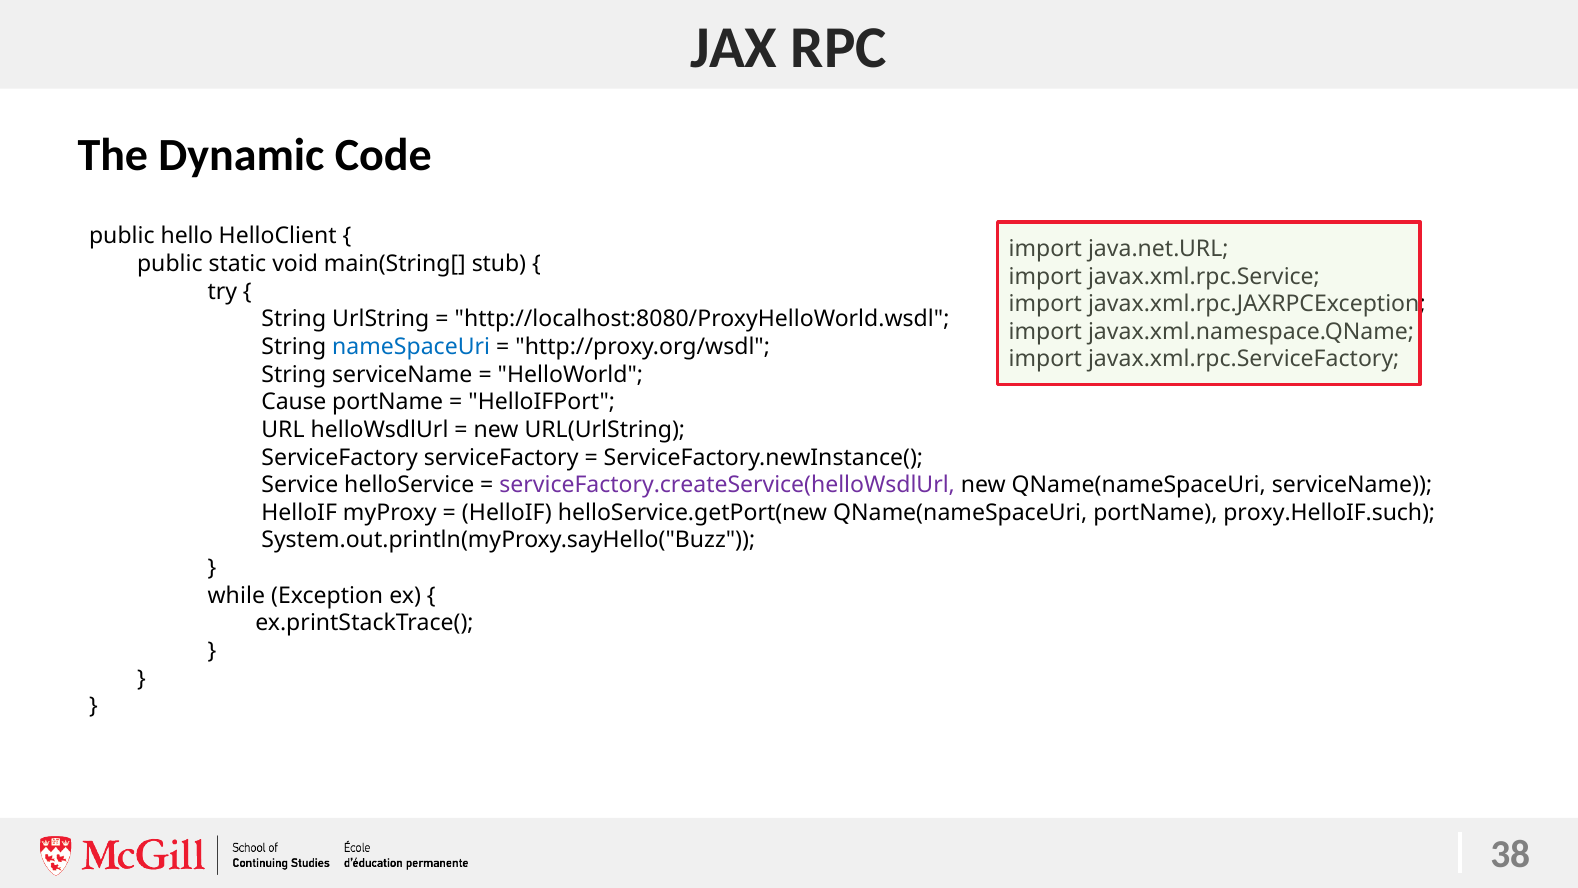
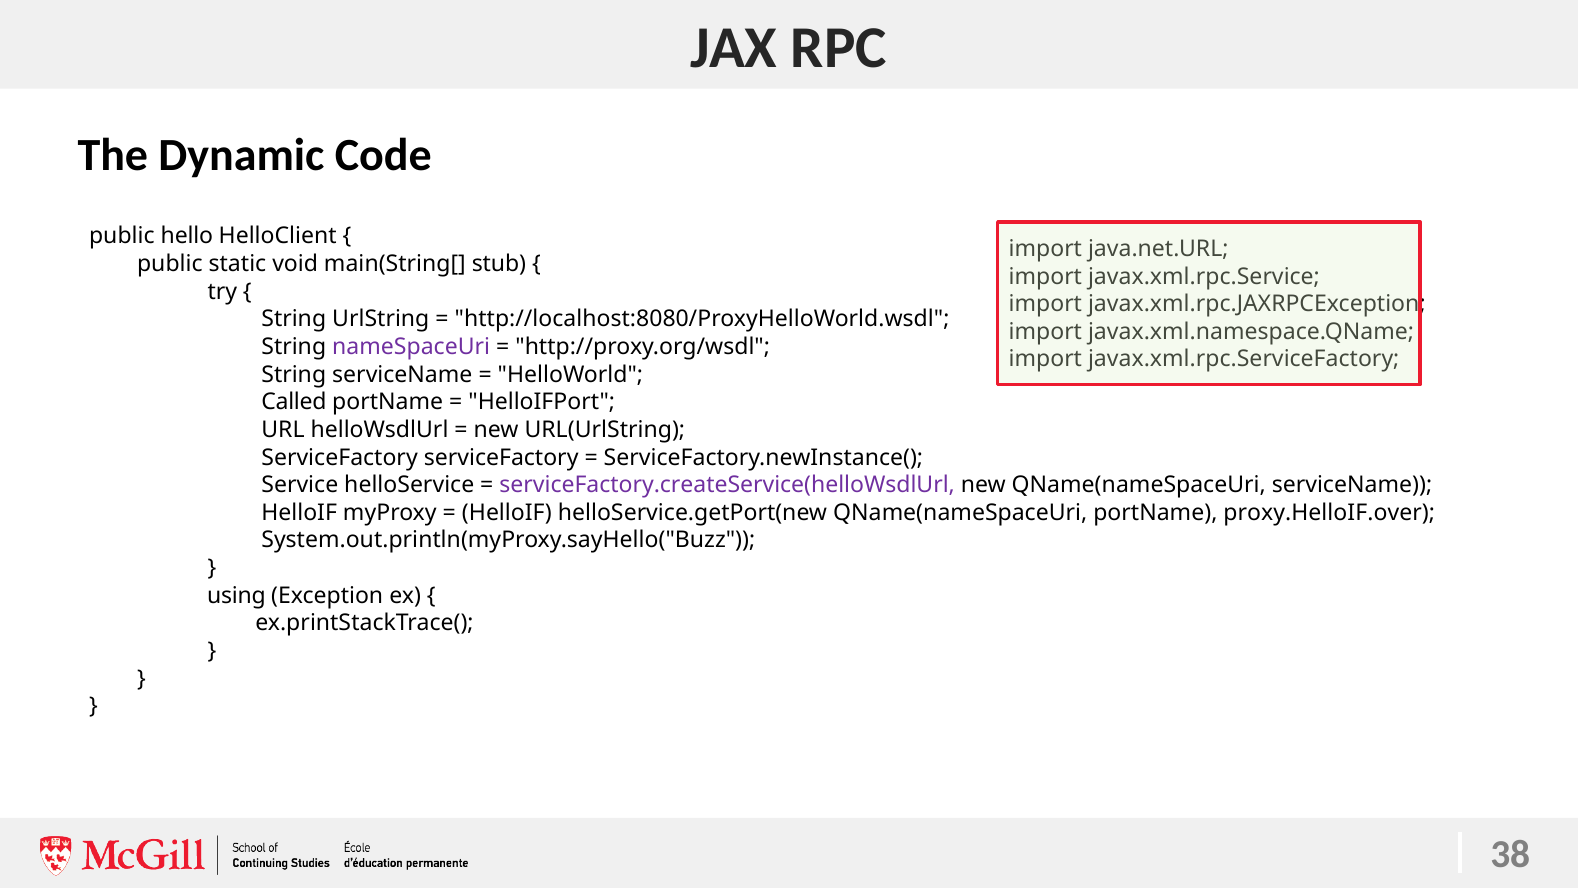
nameSpaceUri colour: blue -> purple (411, 347)
Cause: Cause -> Called (294, 402)
proxy.HelloIF.such: proxy.HelloIF.such -> proxy.HelloIF.over (1329, 512)
while: while -> using (236, 595)
